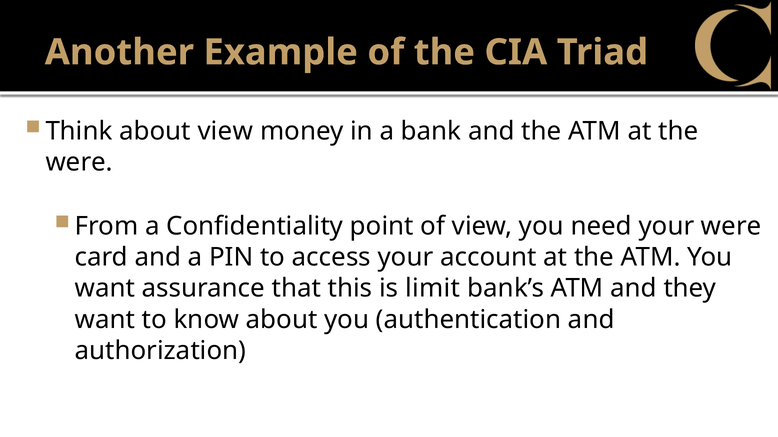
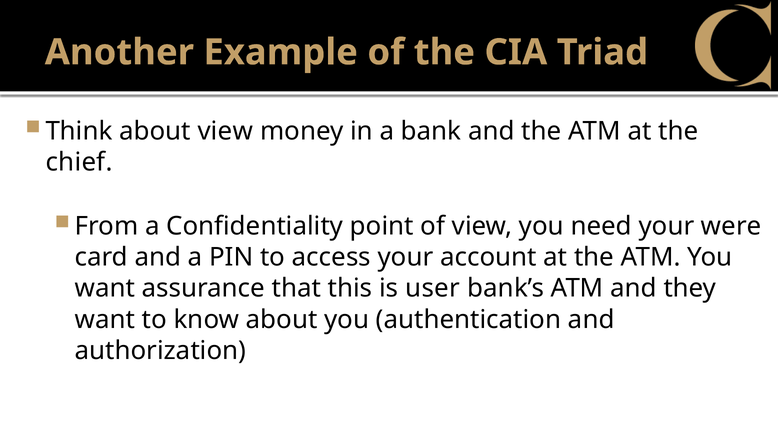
were: were -> chief (79, 163)
limit: limit -> user (433, 289)
